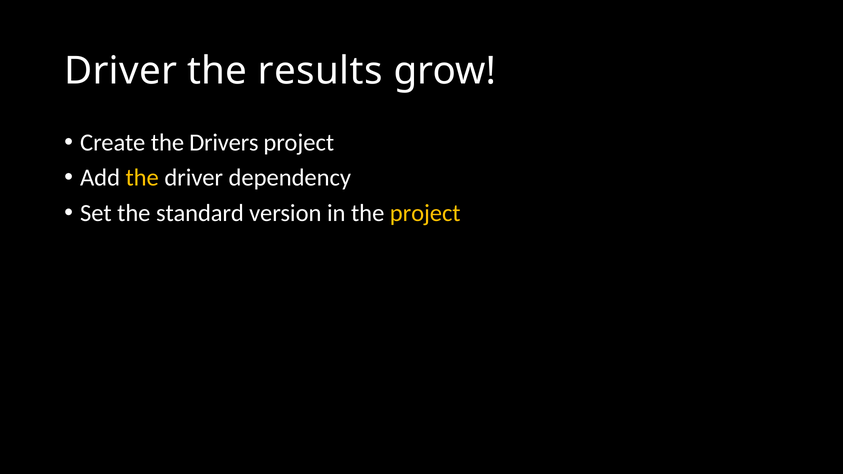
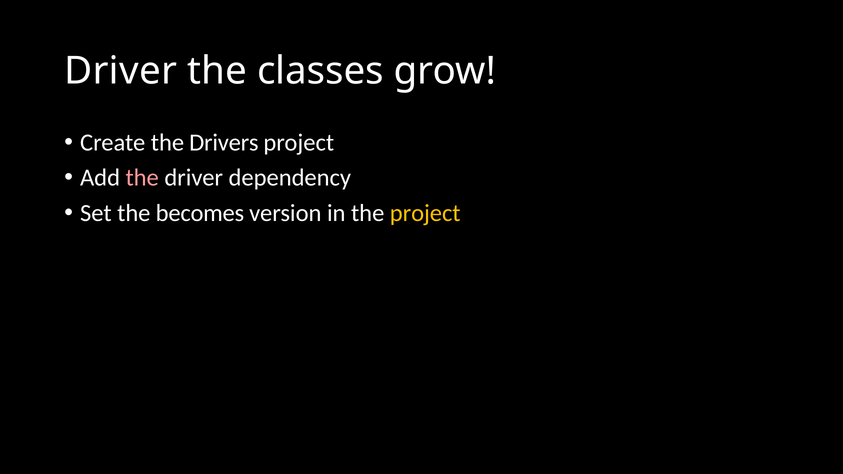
results: results -> classes (320, 71)
the colour: yellow -> pink (142, 178)
standard: standard -> becomes (200, 213)
